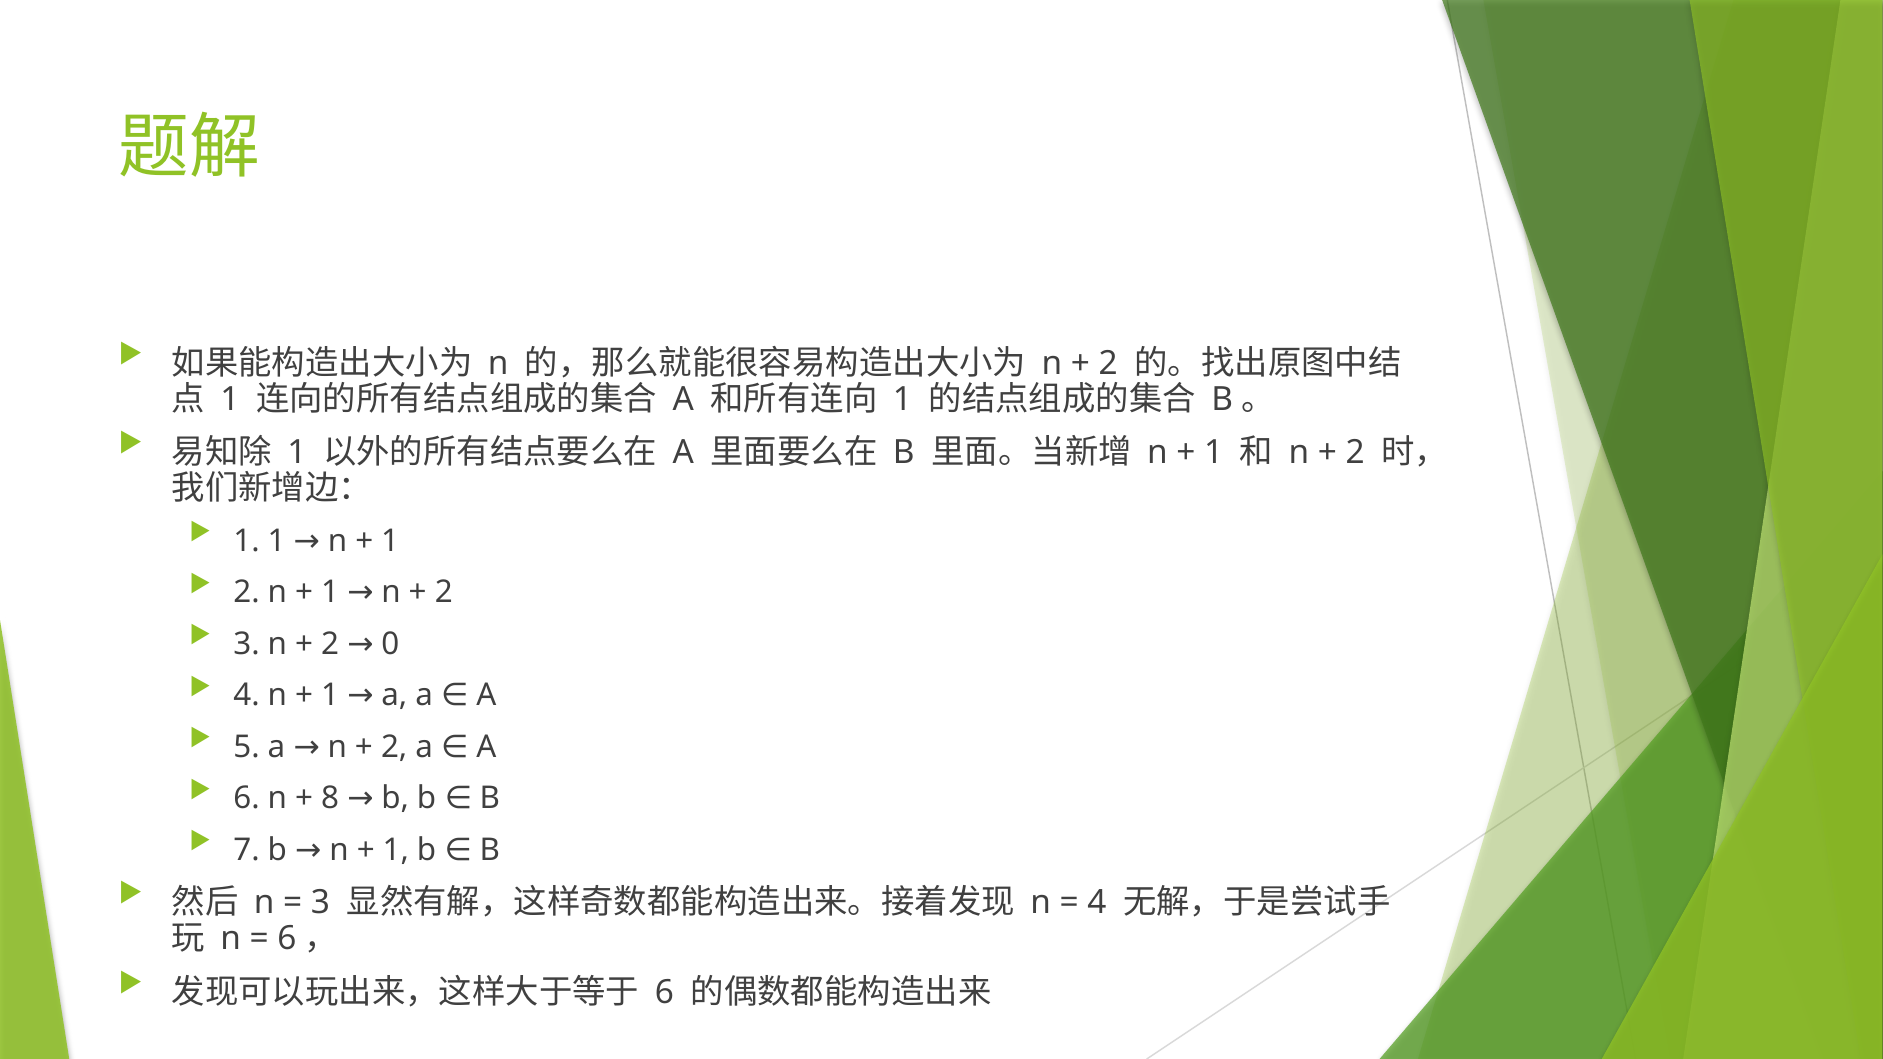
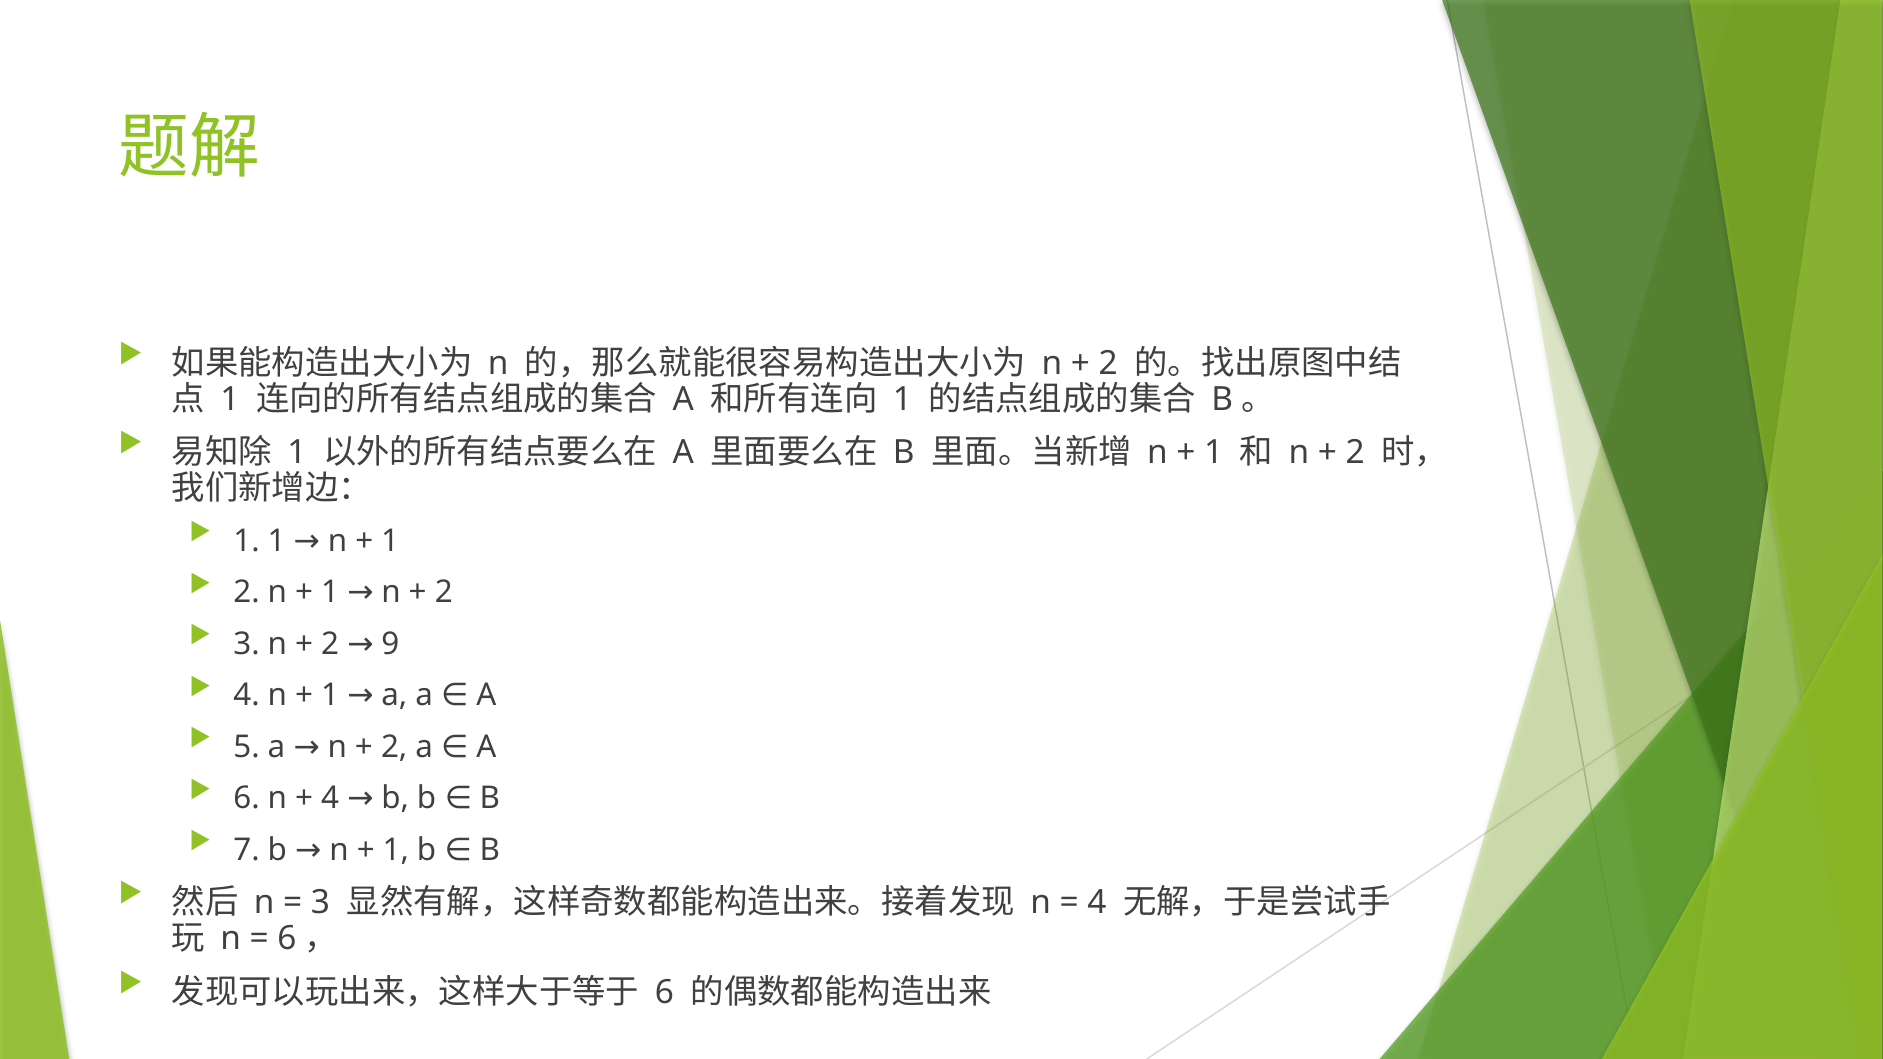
0: 0 -> 9 (390, 644)
8: 8 -> 4 (330, 799)
